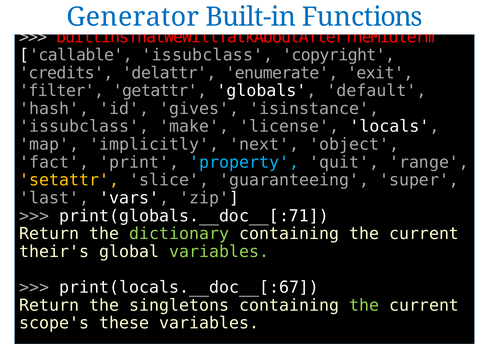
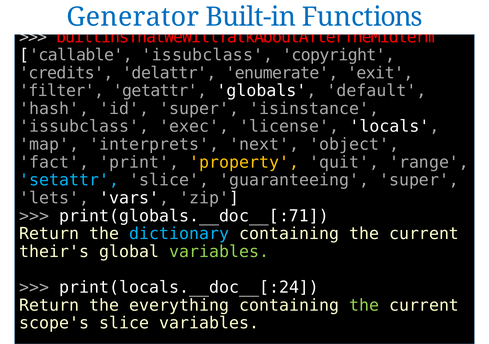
id gives: gives -> super (199, 109)
make: make -> exec (194, 127)
implicitly: implicitly -> interprets (154, 145)
property colour: light blue -> yellow (244, 163)
setattr colour: yellow -> light blue (69, 181)
last: last -> lets (54, 198)
dictionary colour: light green -> light blue (179, 234)
print(locals.__doc__[:67: print(locals.__doc__[:67 -> print(locals.__doc__[:24 (189, 288)
singletons: singletons -> everything (179, 306)
scope's these: these -> slice (124, 324)
